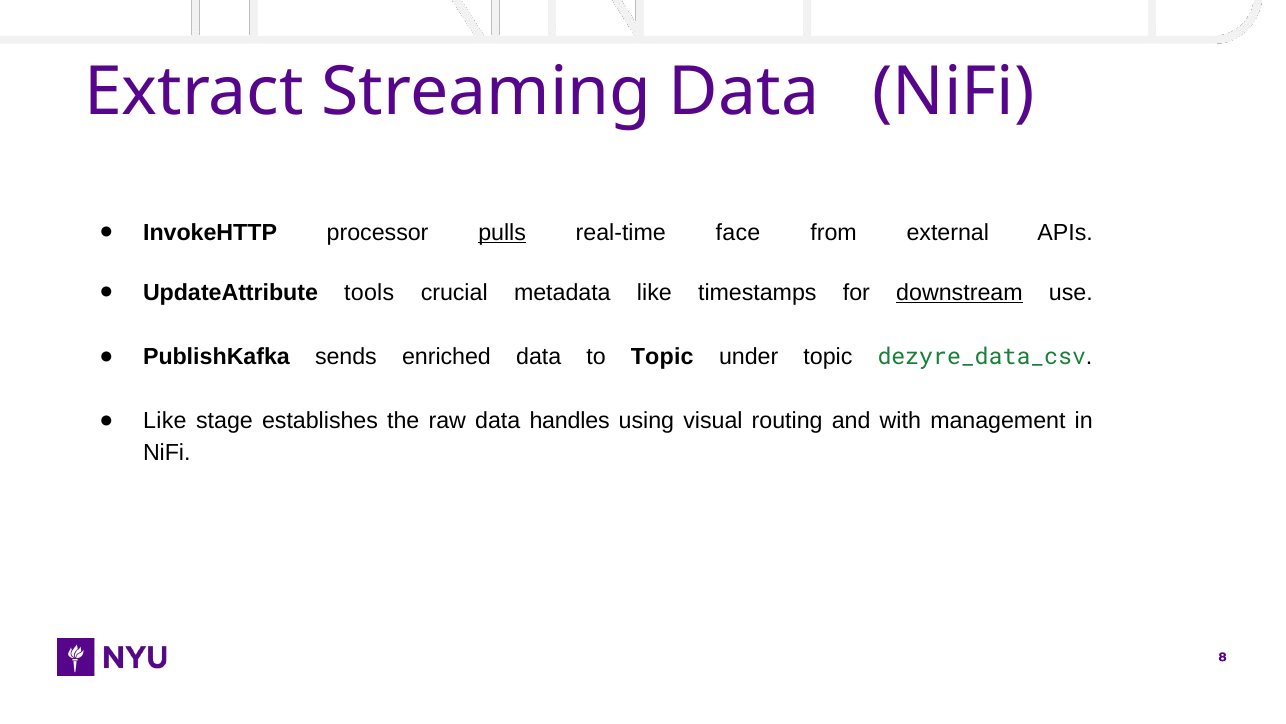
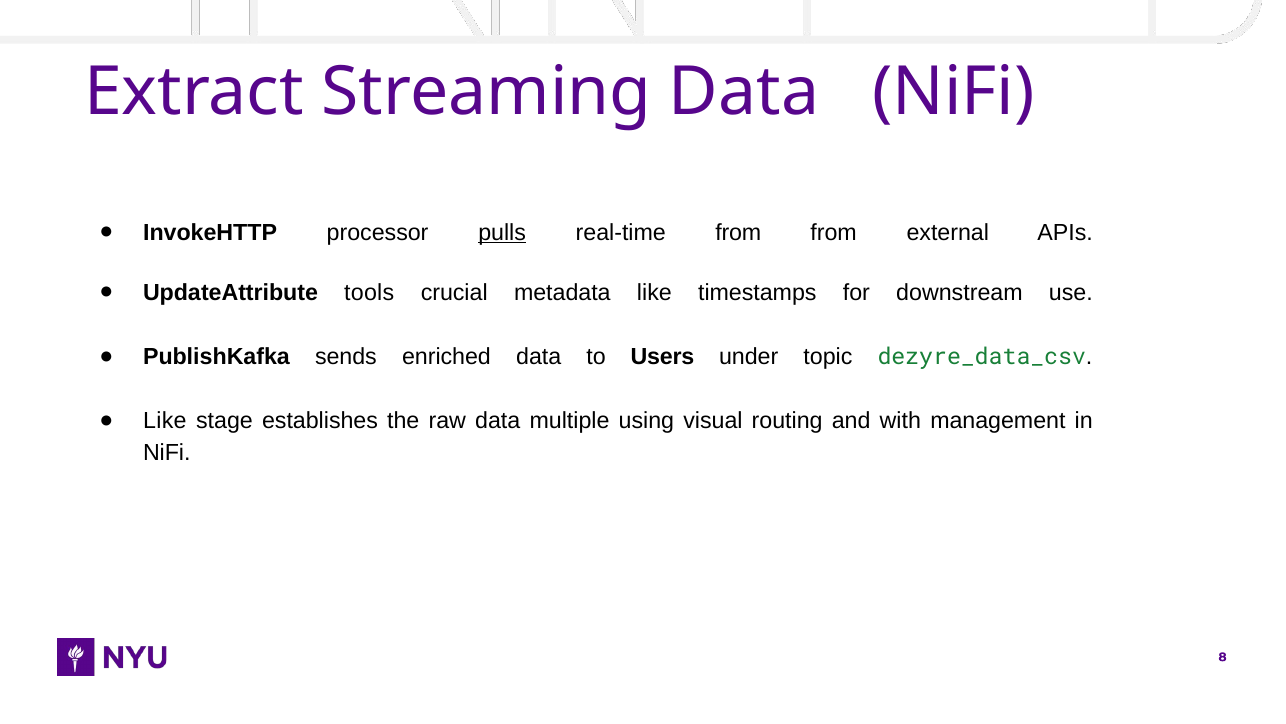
real-time face: face -> from (738, 232)
downstream underline: present -> none (959, 292)
to Topic: Topic -> Users (662, 356)
handles: handles -> multiple (570, 421)
